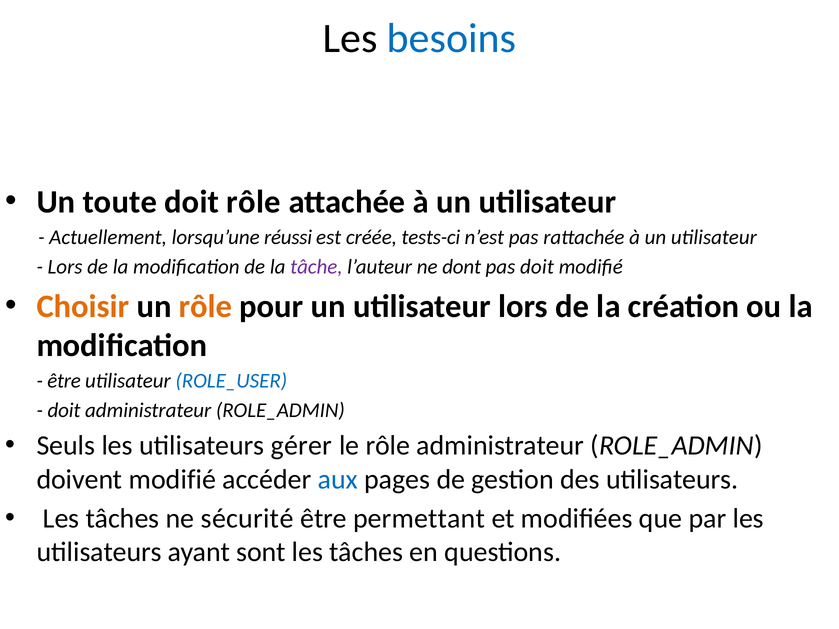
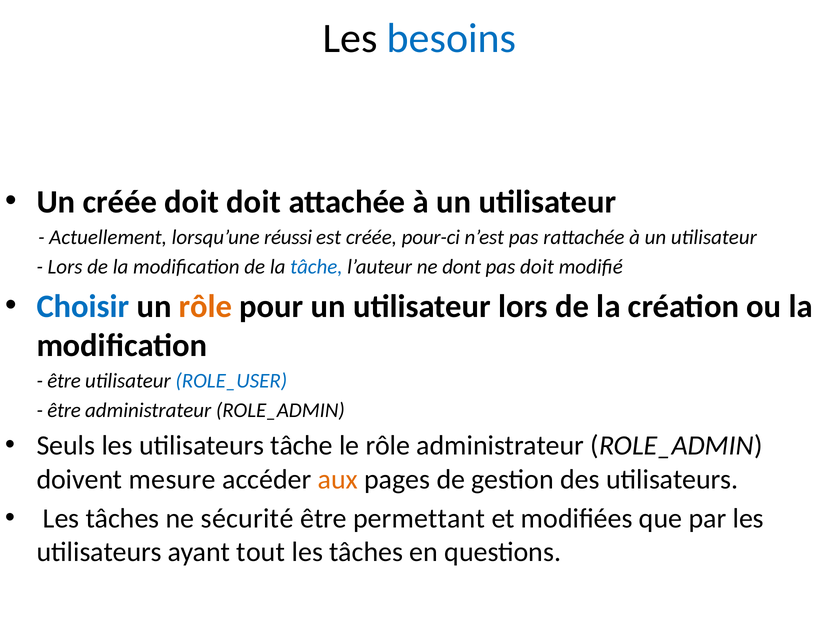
Un toute: toute -> créée (120, 202)
doit rôle: rôle -> doit (254, 202)
tests-ci: tests-ci -> pour-ci (431, 238)
tâche colour: purple -> blue (316, 267)
Choisir colour: orange -> blue (83, 306)
doit: doit -> être (64, 410)
utilisateurs gérer: gérer -> tâche (302, 446)
doivent modifié: modifié -> mesure (172, 480)
aux colour: blue -> orange (338, 480)
sont: sont -> tout (261, 552)
